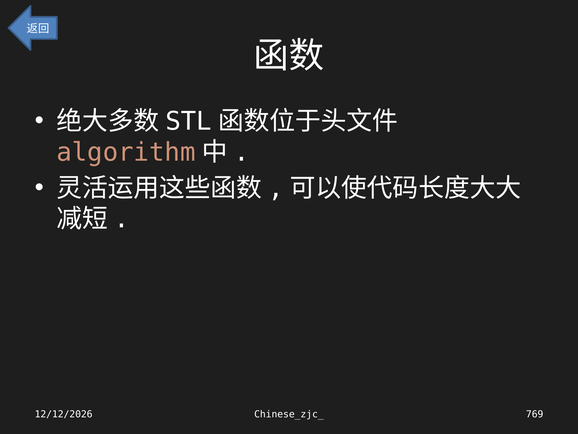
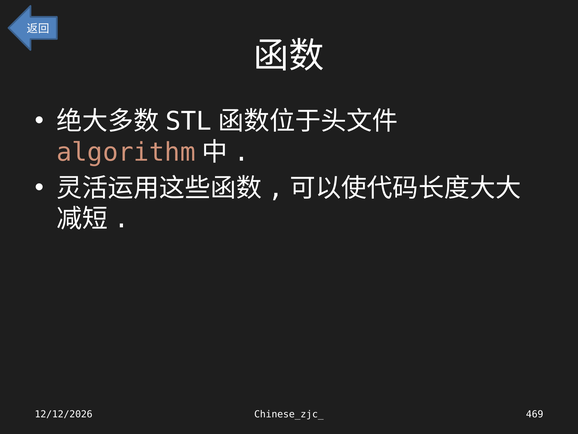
769: 769 -> 469 (535, 414)
